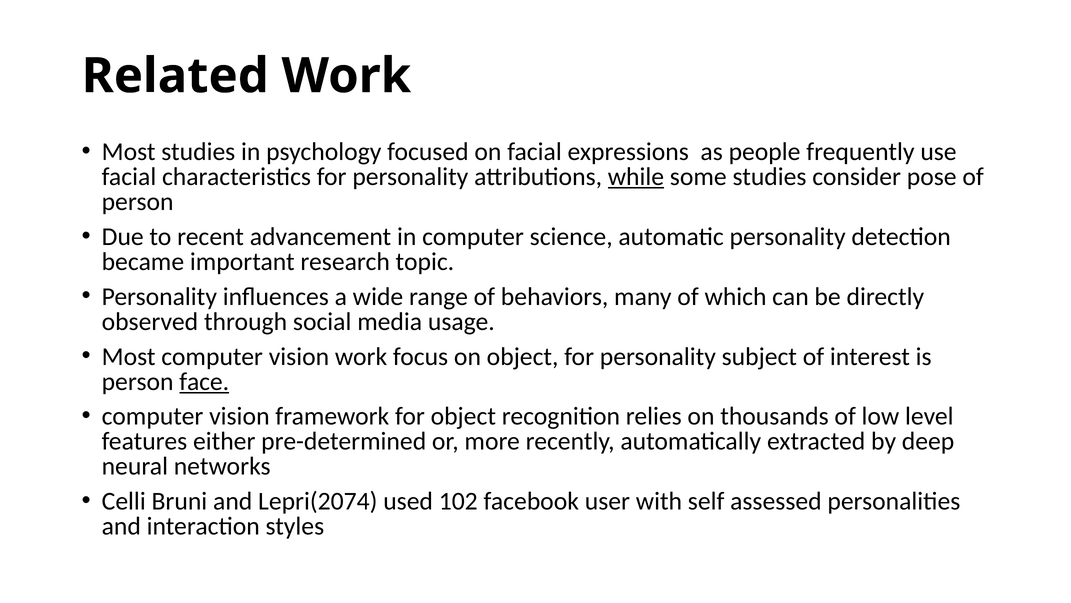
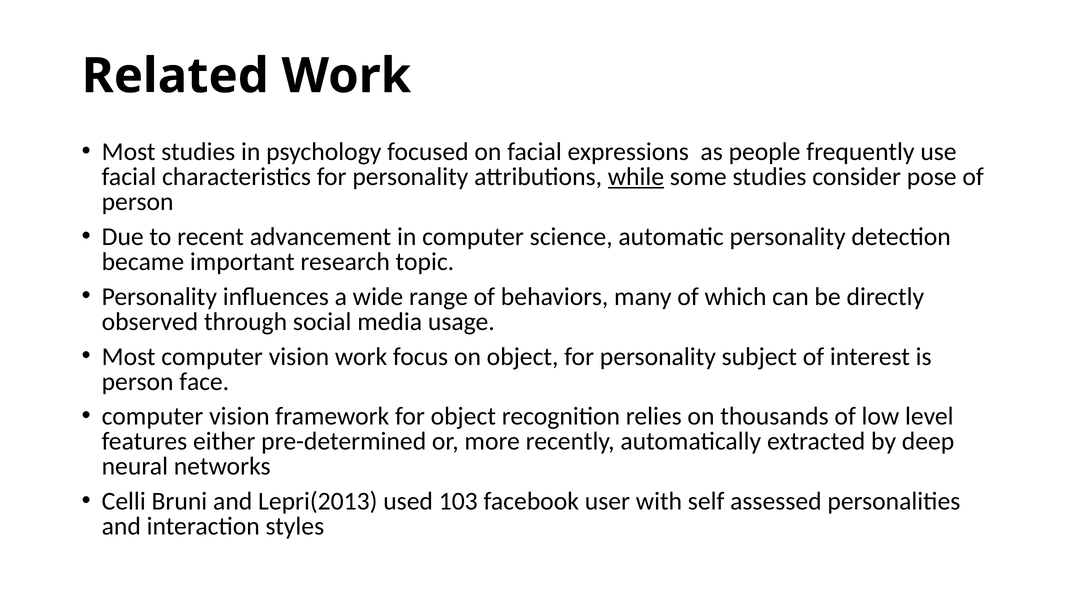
face underline: present -> none (204, 381)
Lepri(2074: Lepri(2074 -> Lepri(2013 (318, 501)
102: 102 -> 103 (458, 501)
